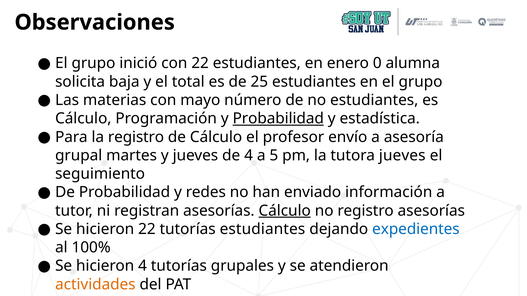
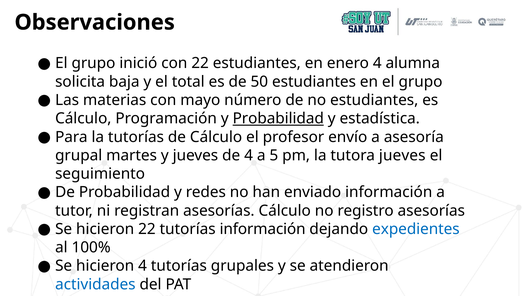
enero 0: 0 -> 4 (377, 63)
25: 25 -> 50 (259, 82)
la registro: registro -> tutorías (136, 137)
Cálculo underline: present -> none (285, 210)
tutorías estudiantes: estudiantes -> información (263, 229)
actividades colour: orange -> blue (95, 284)
